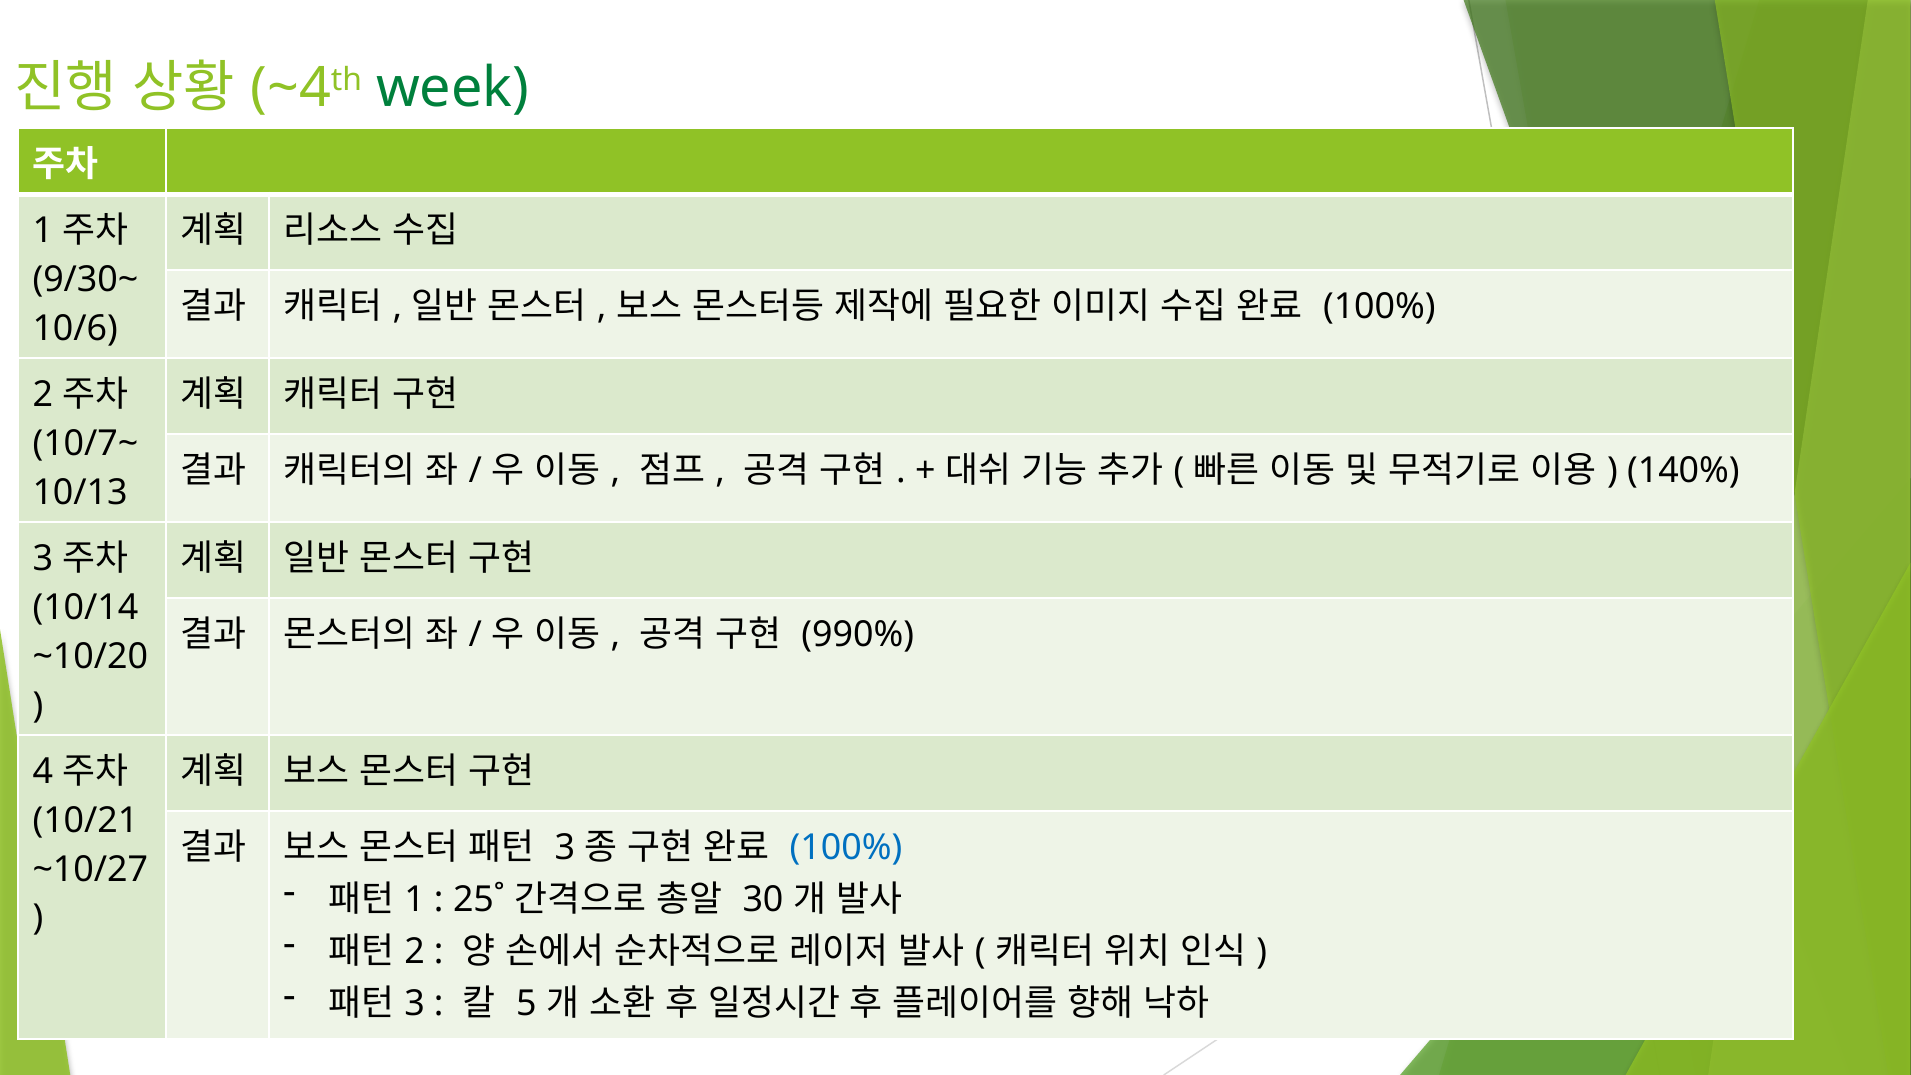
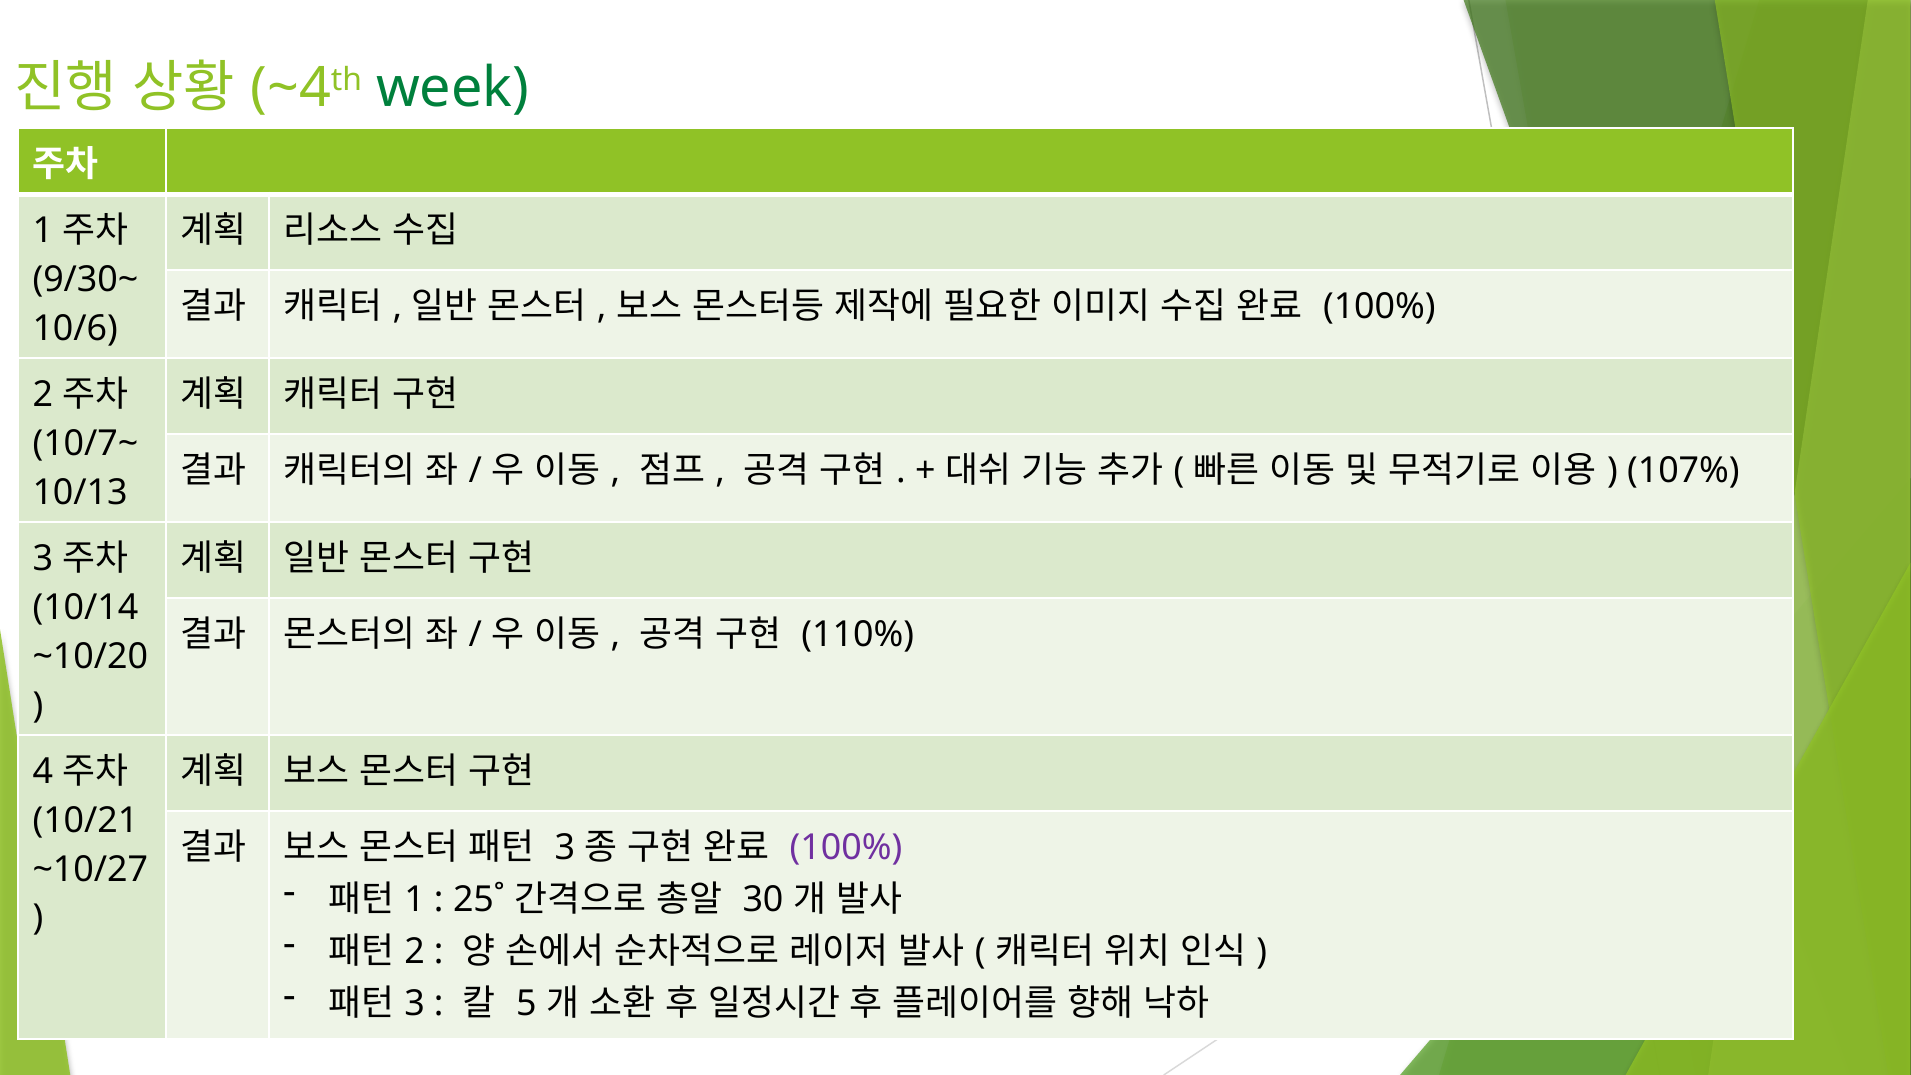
140%: 140% -> 107% (1683, 471)
990%: 990% -> 110% (858, 635)
100% colour: blue -> purple (846, 848)
